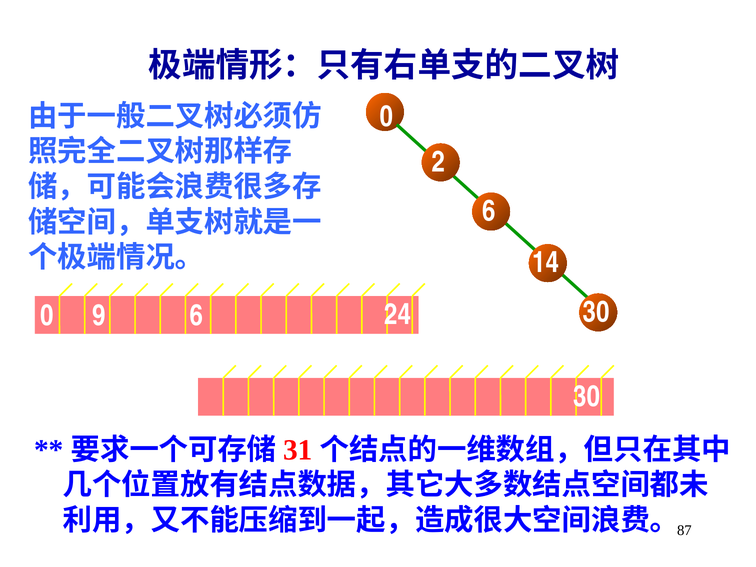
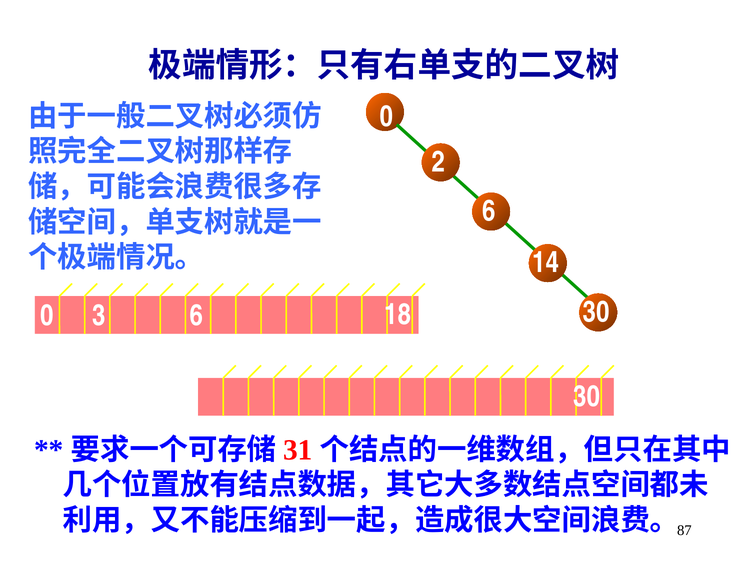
9: 9 -> 3 (99, 316)
24: 24 -> 18 (398, 315)
